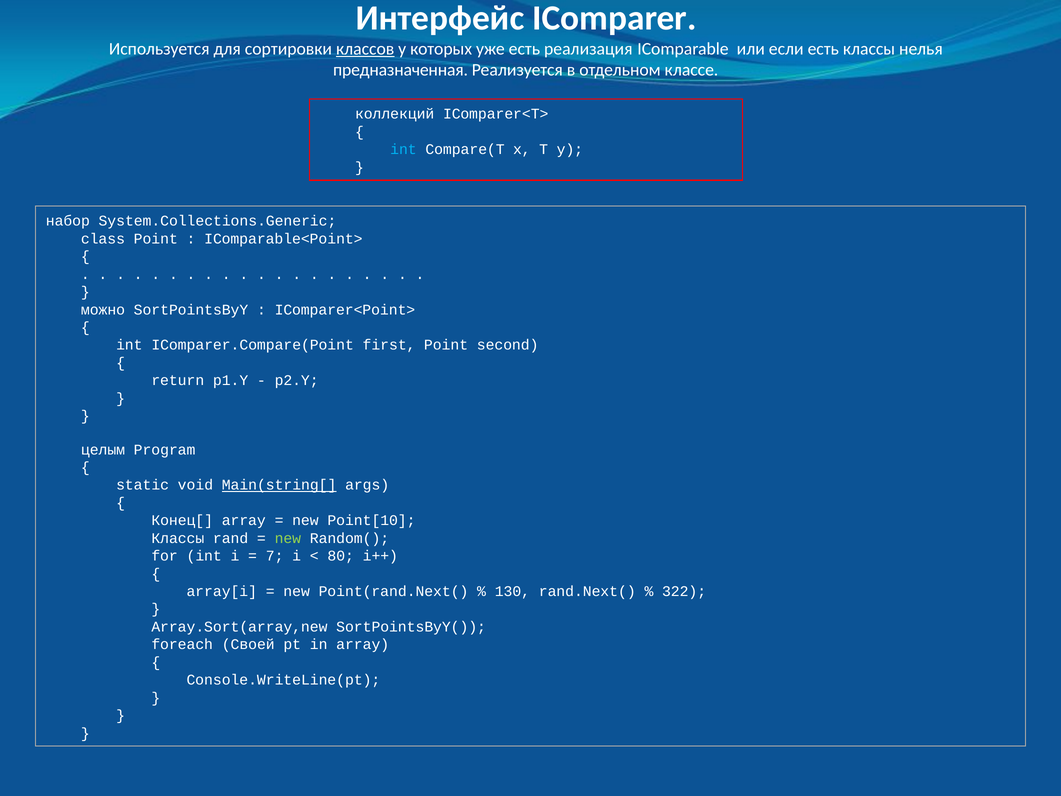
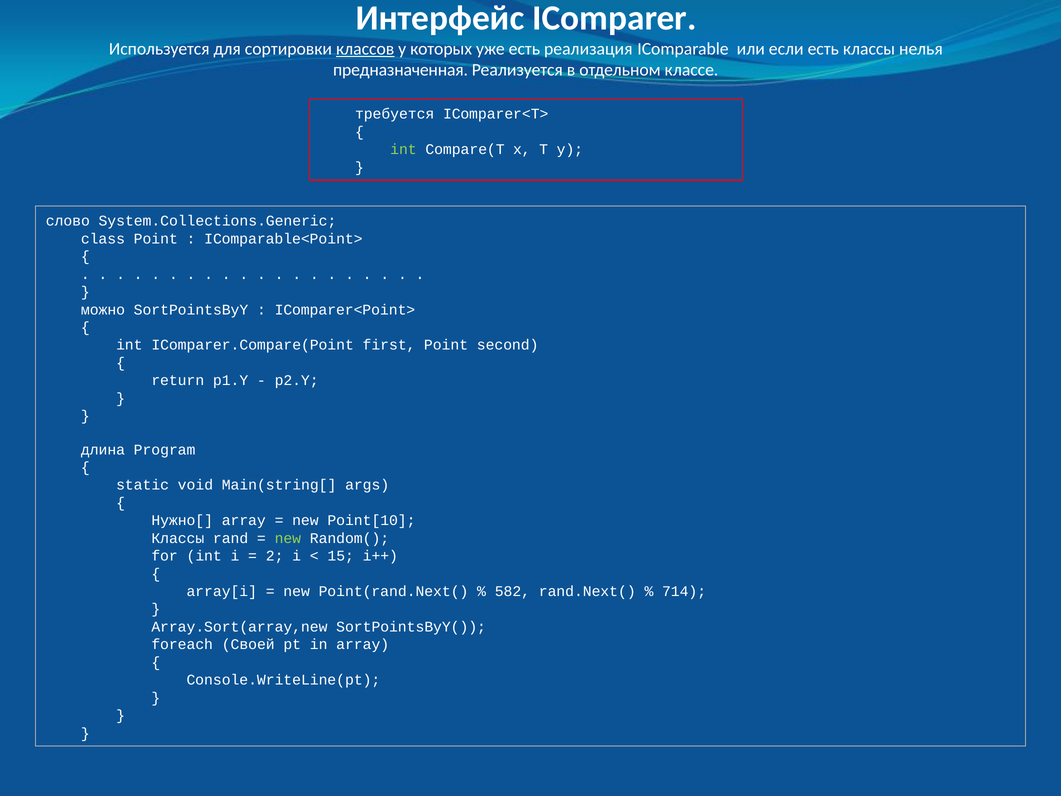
коллекций: коллекций -> требуется (395, 114)
int colour: light blue -> light green (403, 149)
набор: набор -> слово (68, 221)
целым: целым -> длина (103, 450)
Main(string[ underline: present -> none (279, 485)
Конец[: Конец[ -> Нужно[ (182, 520)
7: 7 -> 2 (275, 556)
80: 80 -> 15 (341, 556)
130: 130 -> 582 (512, 591)
322: 322 -> 714 (684, 591)
